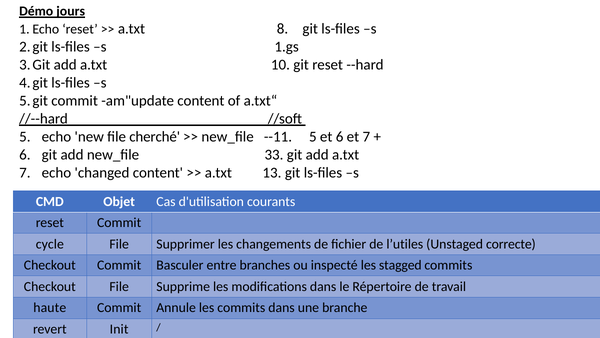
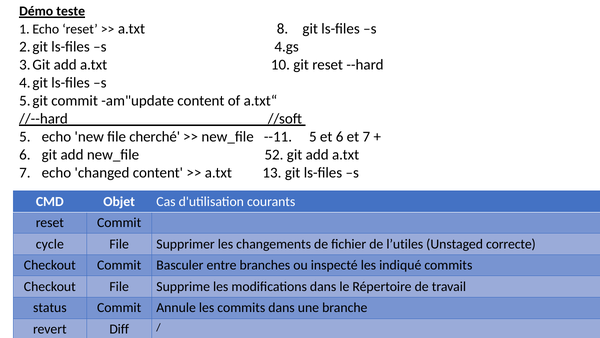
jours: jours -> teste (71, 11)
1.gs: 1.gs -> 4.gs (287, 47)
33: 33 -> 52 (274, 155)
stagged: stagged -> indiqué (400, 265)
haute: haute -> status (50, 307)
Init: Init -> Diff (119, 329)
